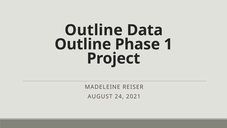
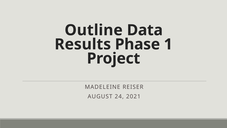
Outline: Outline -> Results (83, 44)
